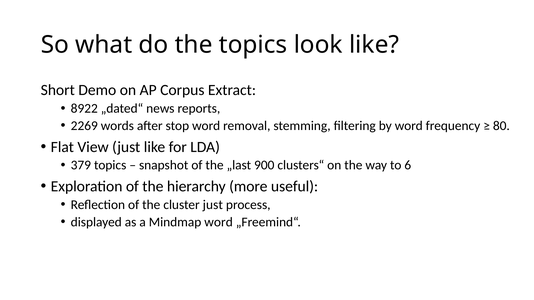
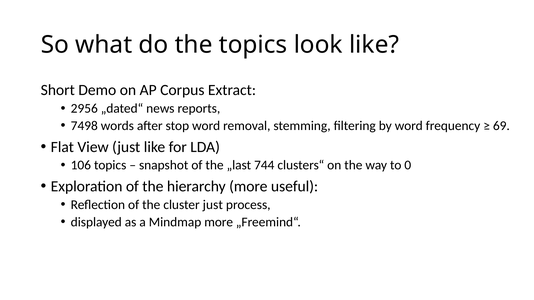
8922: 8922 -> 2956 (84, 109)
2269: 2269 -> 7498 (84, 126)
80: 80 -> 69 (501, 126)
379: 379 -> 106 (81, 165)
900: 900 -> 744 (264, 165)
6: 6 -> 0 (408, 165)
Mindmap word: word -> more (219, 222)
